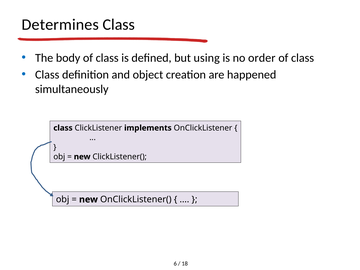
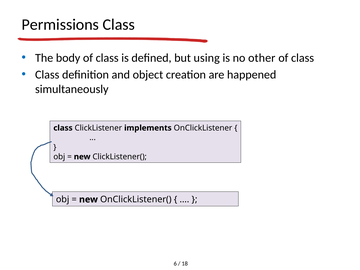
Determines: Determines -> Permissions (60, 25)
order: order -> other (262, 58)
